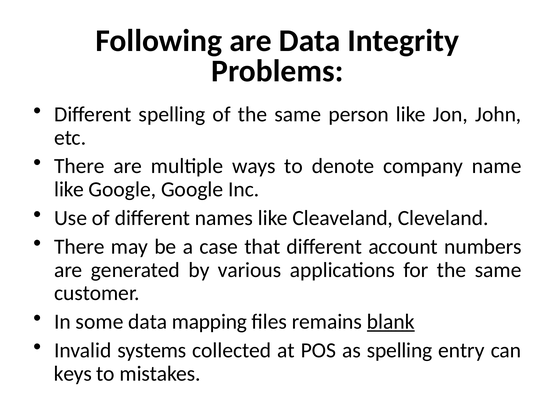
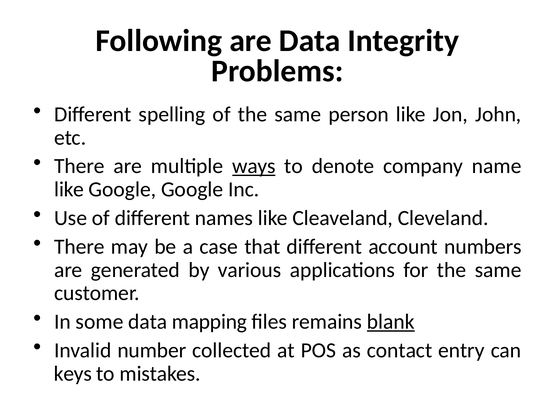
ways underline: none -> present (254, 166)
systems: systems -> number (152, 351)
as spelling: spelling -> contact (400, 351)
